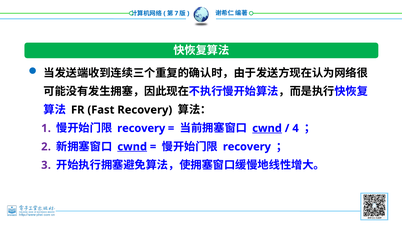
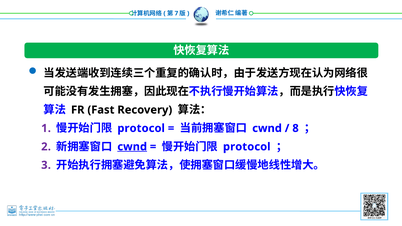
recovery: recovery -> protocol (141, 128)
cwnd underline: present -> none (267, 128)
4: 4 -> 8 (296, 128)
recovery: recovery -> protocol (247, 147)
